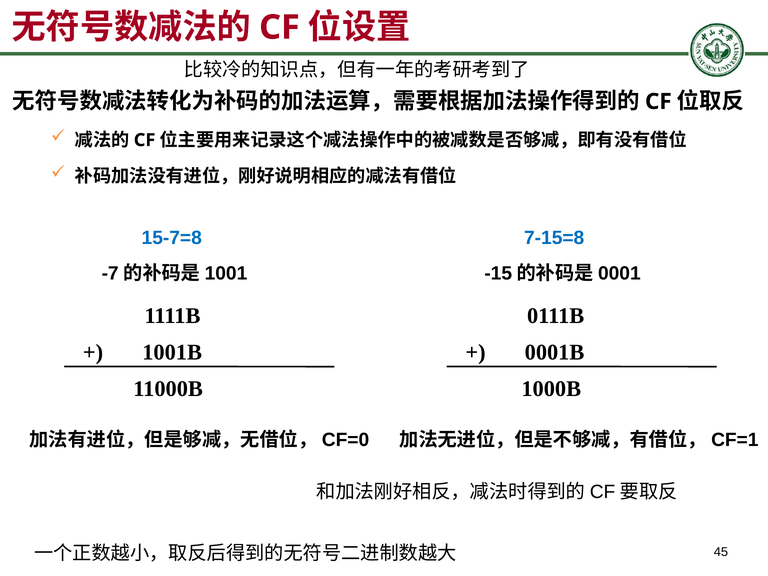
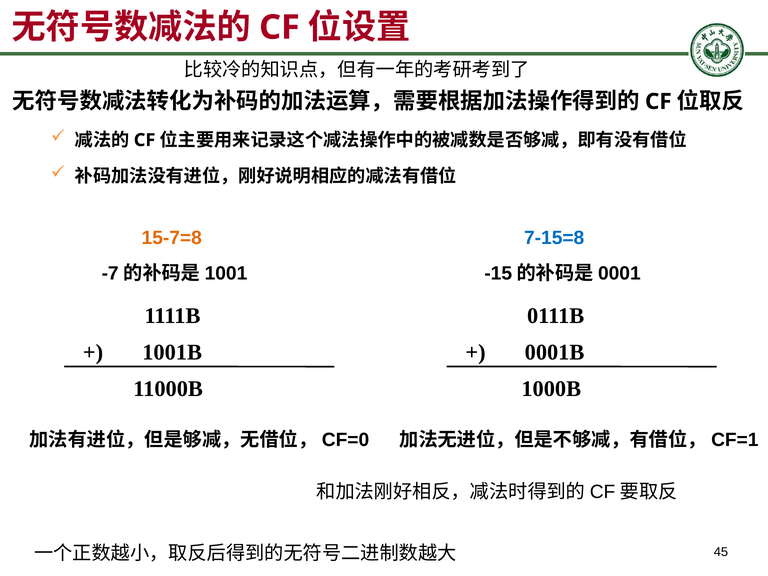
15-7=8 colour: blue -> orange (172, 238)
